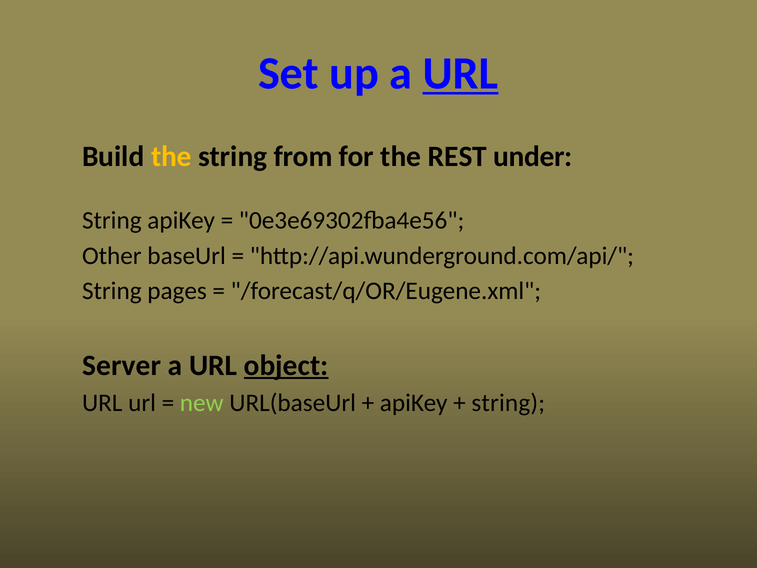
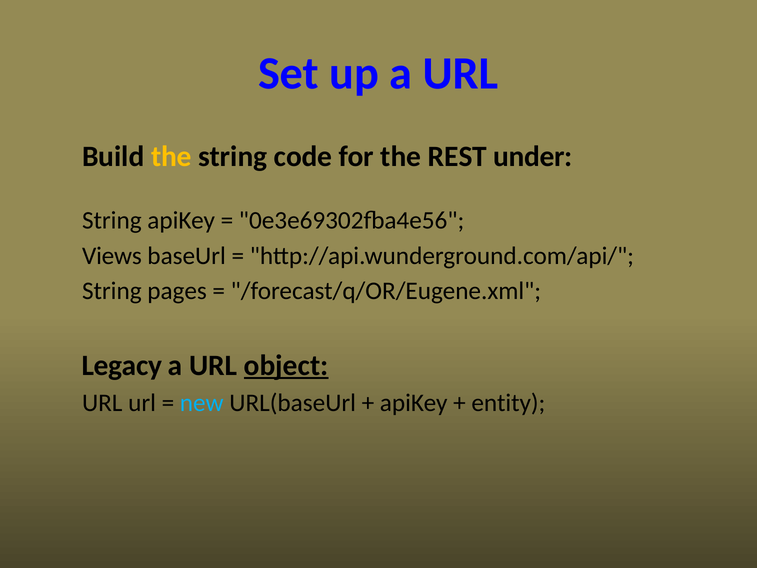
URL underline: present -> none (461, 73)
from: from -> code (303, 156)
Other: Other -> Views (112, 256)
Server: Server -> Legacy (122, 365)
new colour: light green -> light blue (202, 403)
string: string -> entity (508, 403)
